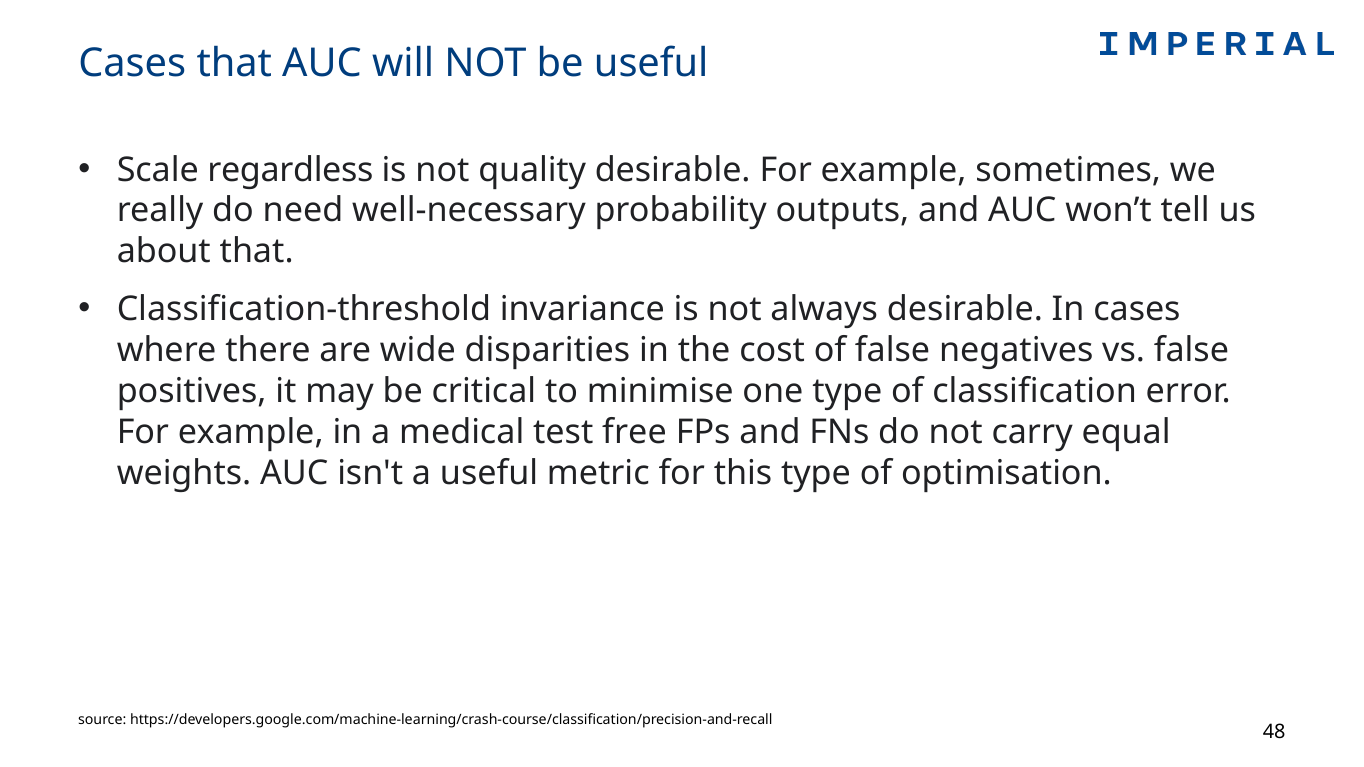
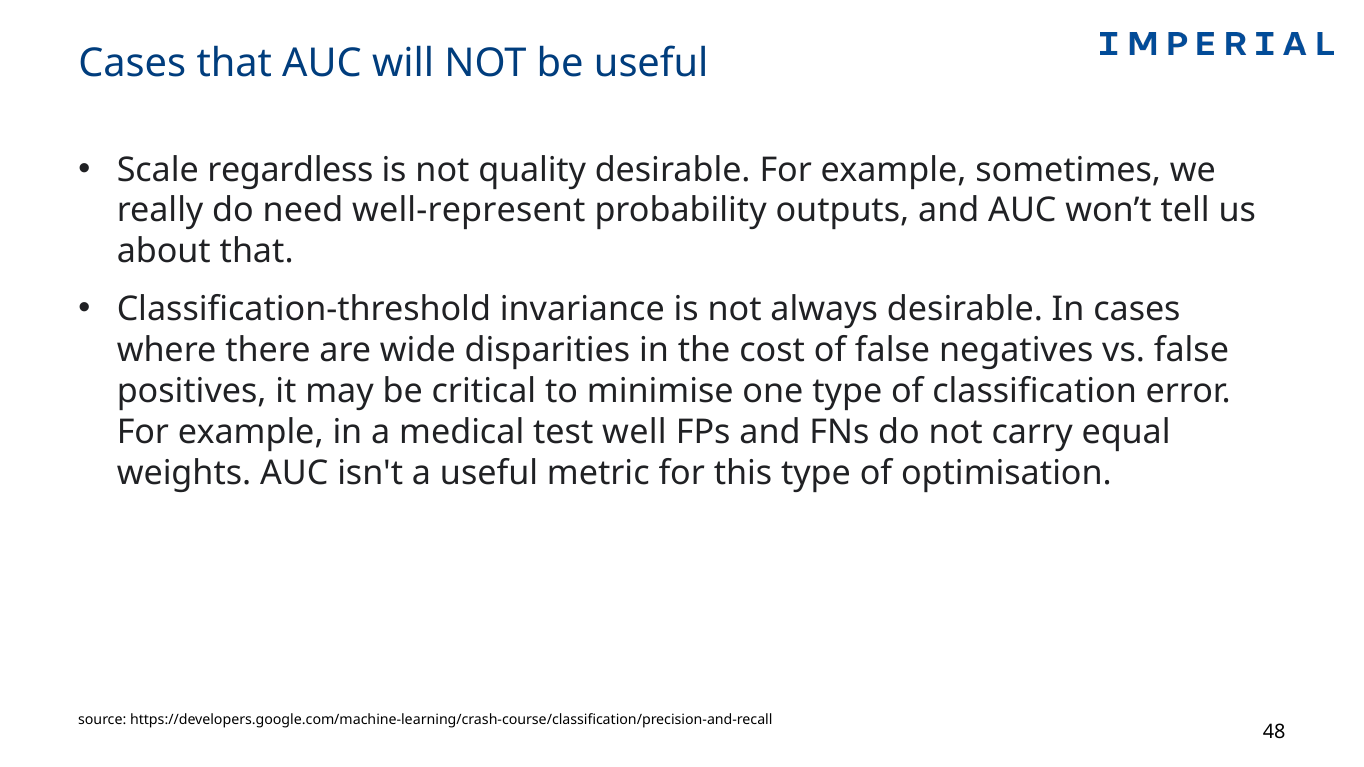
well-necessary: well-necessary -> well-represent (469, 211)
free: free -> well (634, 432)
